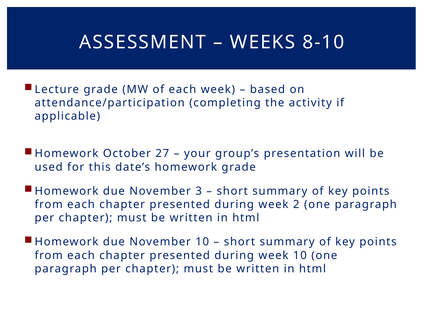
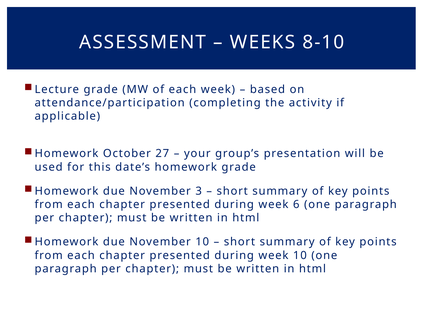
2: 2 -> 6 (296, 204)
